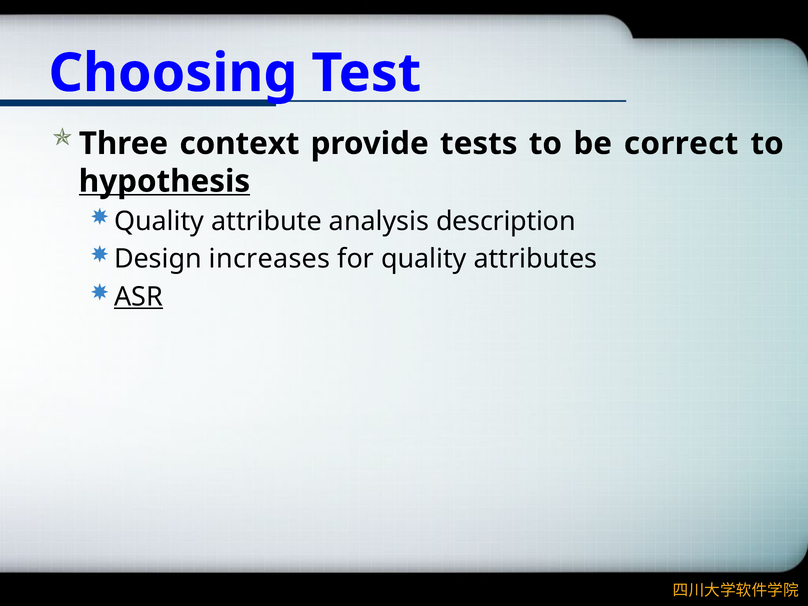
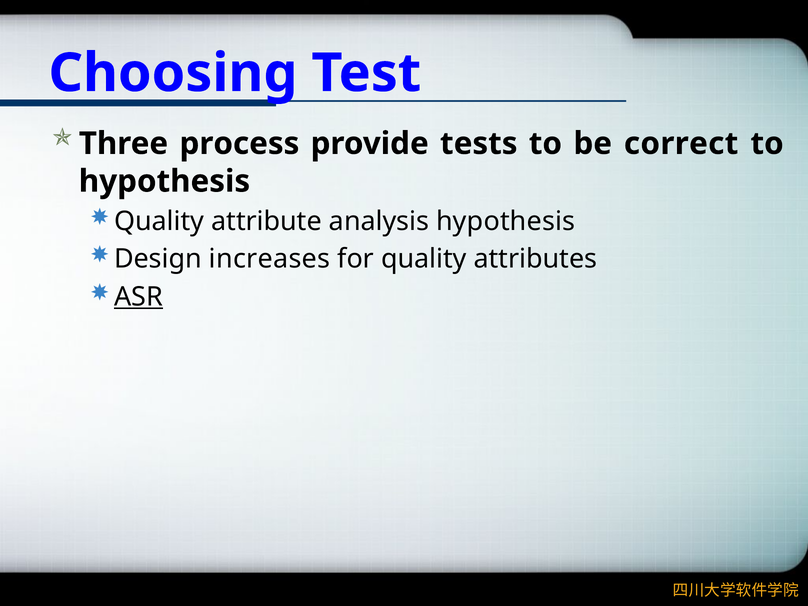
context: context -> process (239, 144)
hypothesis underline: present -> none (164, 181)
analysis description: description -> hypothesis (506, 221)
